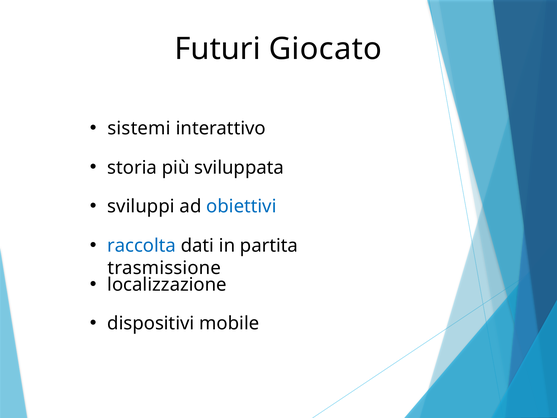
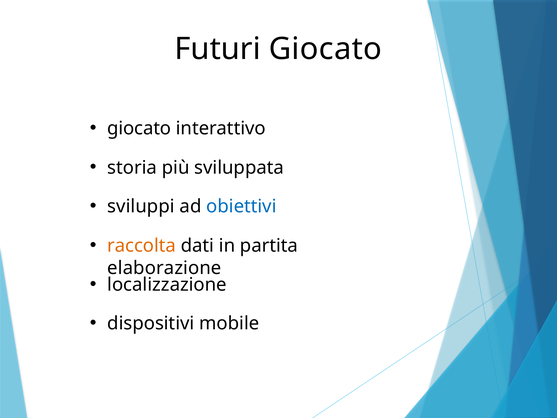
sistemi: sistemi -> giocato (139, 128)
raccolta colour: blue -> orange (142, 246)
trasmissione: trasmissione -> elaborazione (164, 268)
